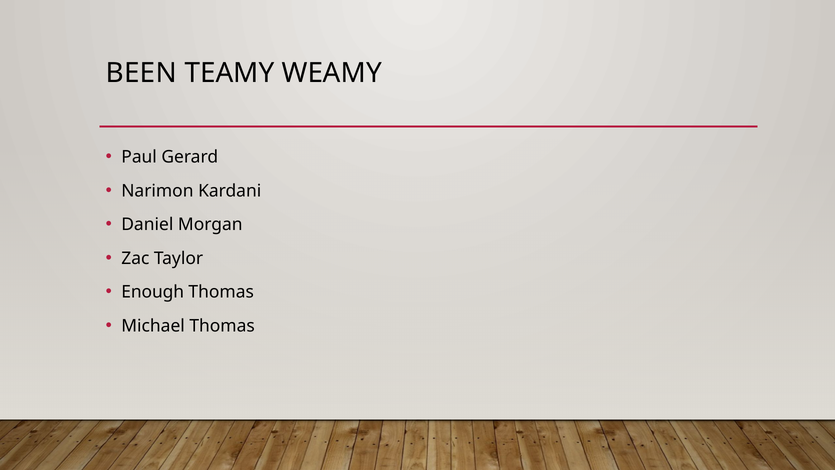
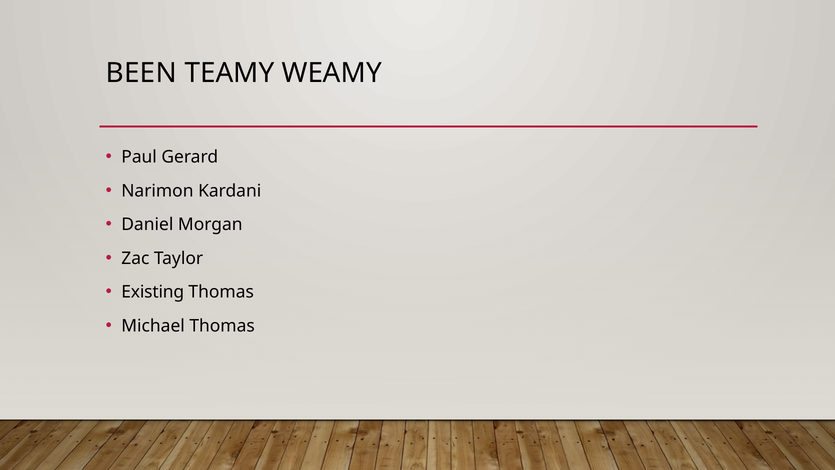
Enough: Enough -> Existing (153, 292)
